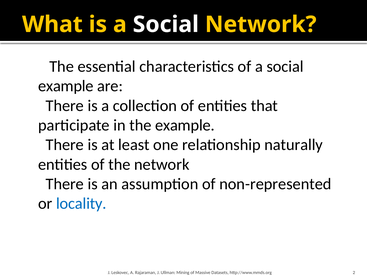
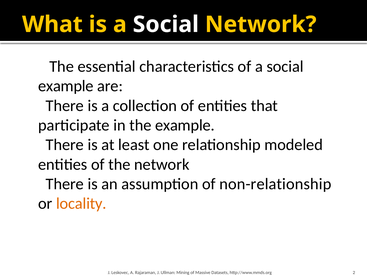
naturally: naturally -> modeled (294, 145)
non-represented: non-represented -> non-relationship (275, 184)
locality colour: blue -> orange (81, 204)
